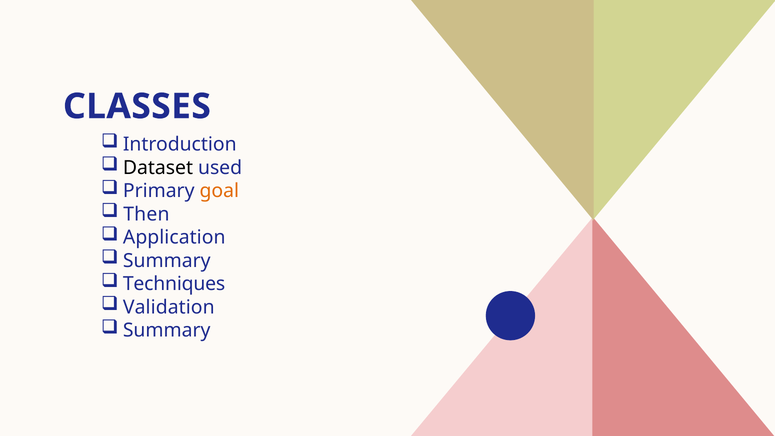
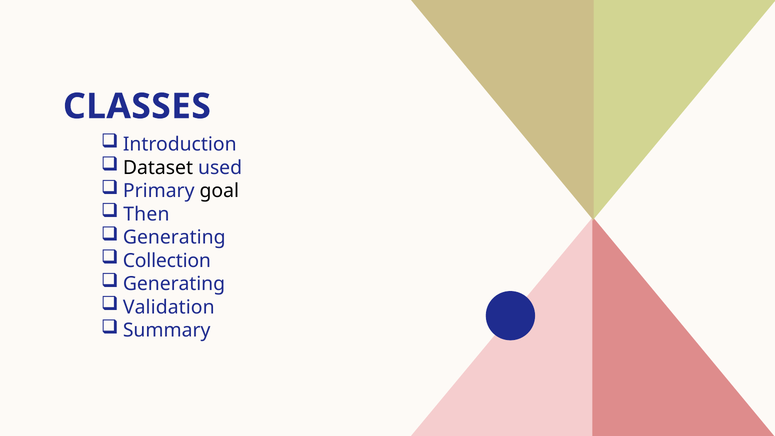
goal colour: orange -> black (219, 191)
Application: Application -> Generating (174, 237)
Summary: Summary -> Collection (167, 261)
Techniques: Techniques -> Generating (174, 284)
